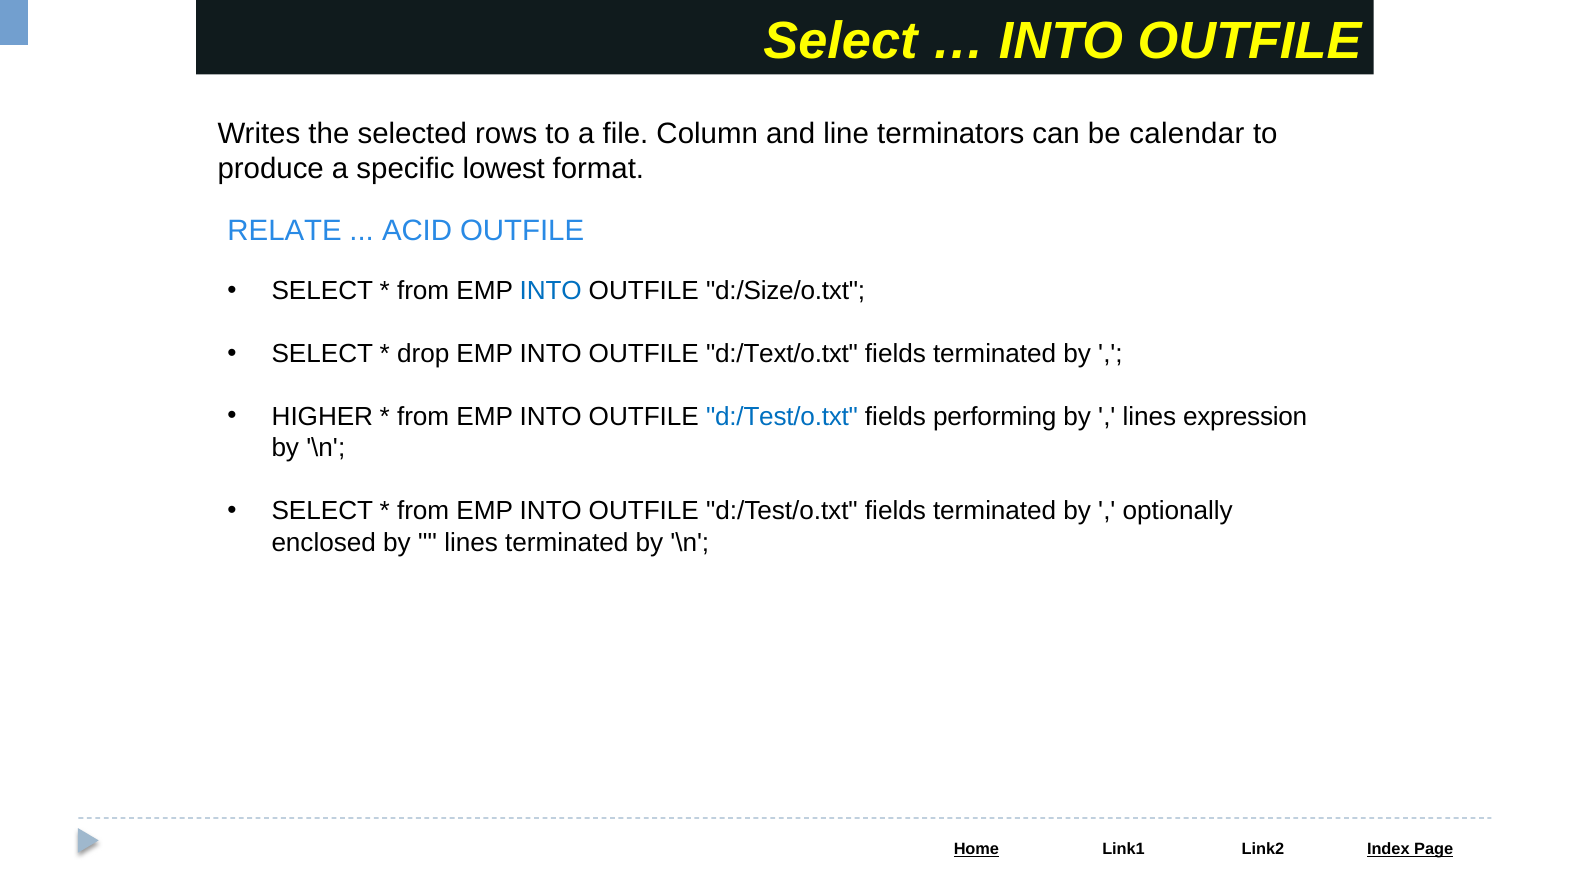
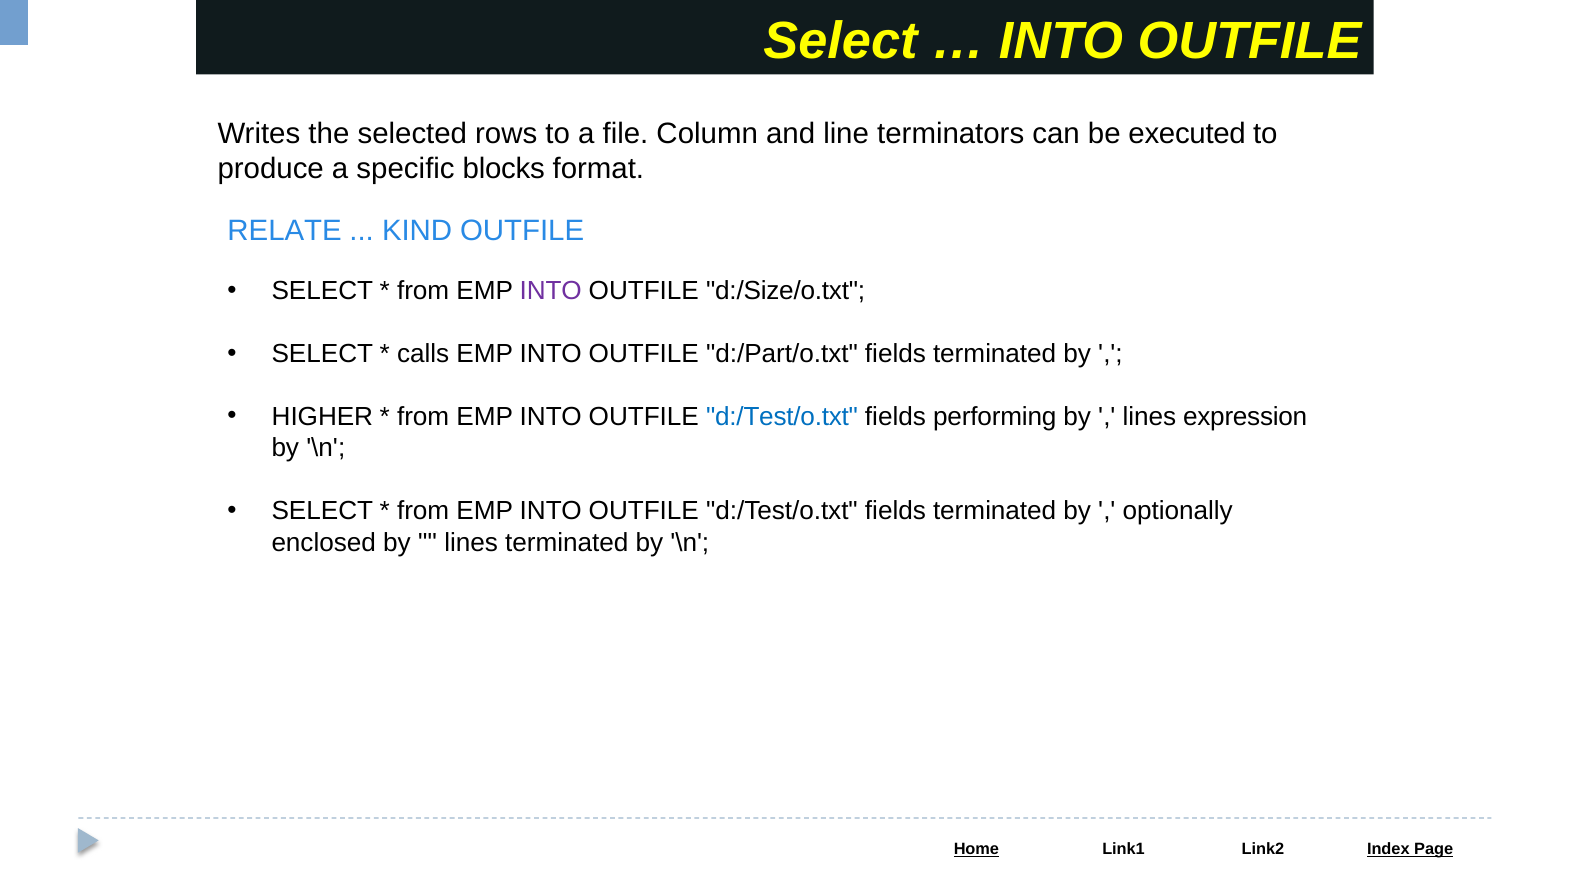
calendar: calendar -> executed (1187, 133)
lowest: lowest -> blocks (504, 169)
ACID: ACID -> KIND (417, 231)
INTO colour: blue -> purple (551, 291)
drop: drop -> calls (423, 354)
d:/Text/o.txt: d:/Text/o.txt -> d:/Part/o.txt (782, 354)
